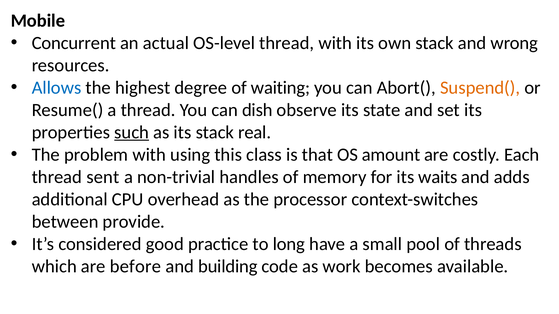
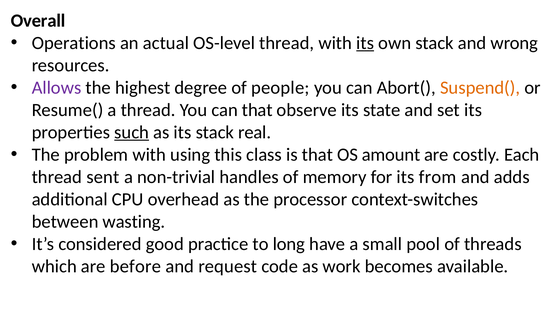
Mobile: Mobile -> Overall (38, 21)
Concurrent: Concurrent -> Operations (74, 43)
its underline: none -> present (365, 43)
Allows colour: blue -> purple (57, 88)
waiting: waiting -> people (280, 88)
can dish: dish -> that (257, 110)
waits: waits -> from (438, 177)
provide: provide -> wasting (134, 222)
building: building -> request (228, 267)
